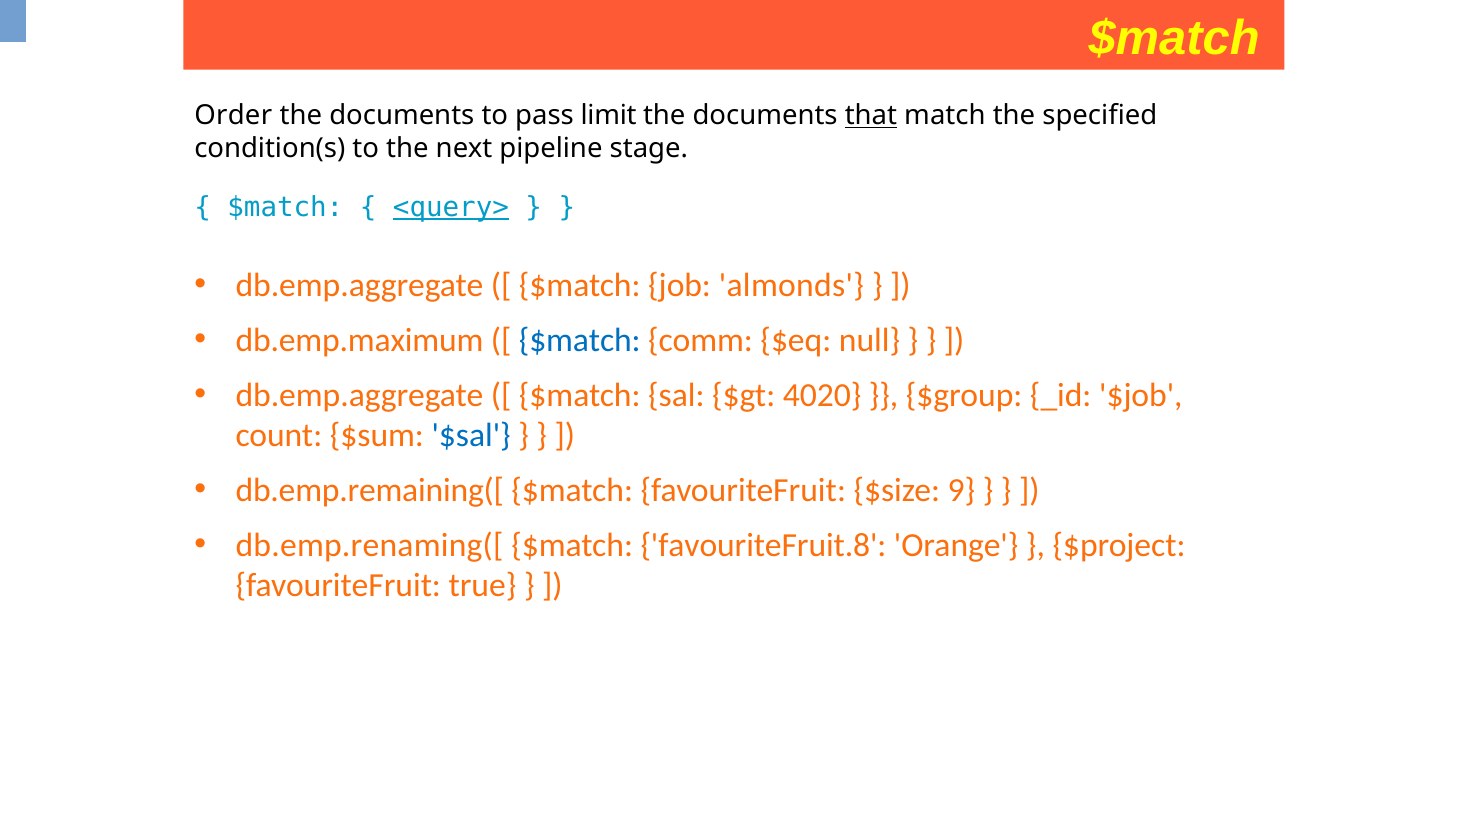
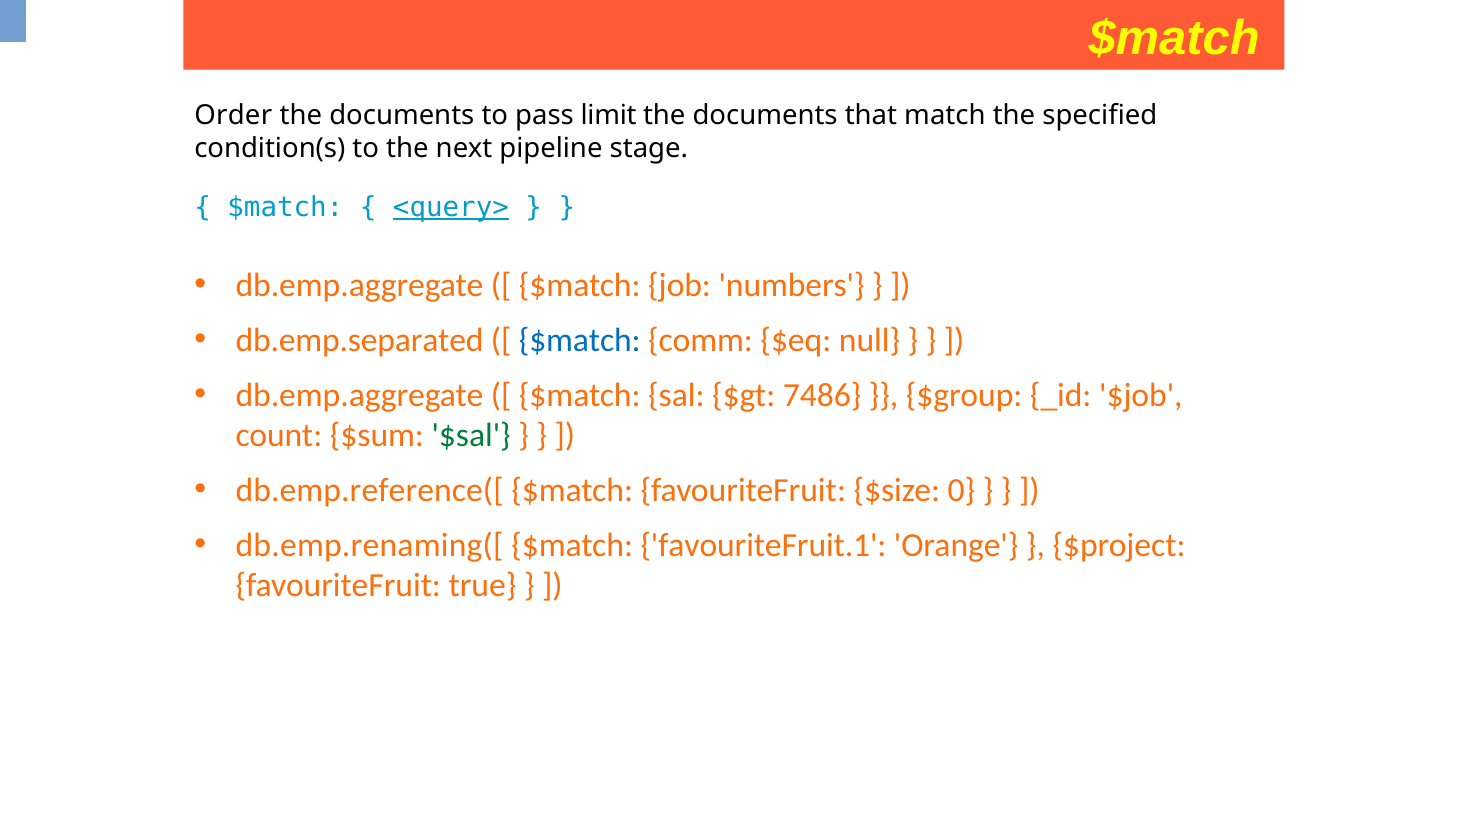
that underline: present -> none (871, 116)
almonds: almonds -> numbers (792, 285)
db.emp.maximum: db.emp.maximum -> db.emp.separated (360, 340)
4020: 4020 -> 7486 (822, 395)
$sal colour: blue -> green (471, 435)
db.emp.remaining([: db.emp.remaining([ -> db.emp.reference([ (370, 490)
9: 9 -> 0 (961, 490)
favouriteFruit.8: favouriteFruit.8 -> favouriteFruit.1 (763, 545)
